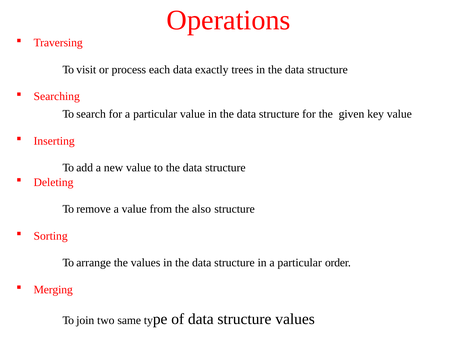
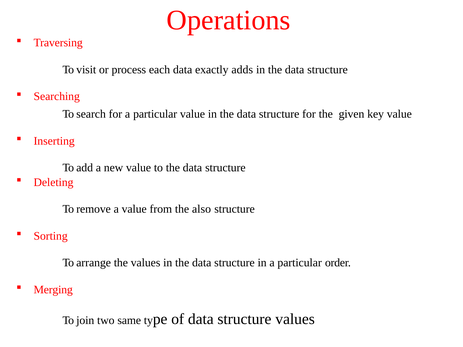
trees: trees -> adds (242, 70)
